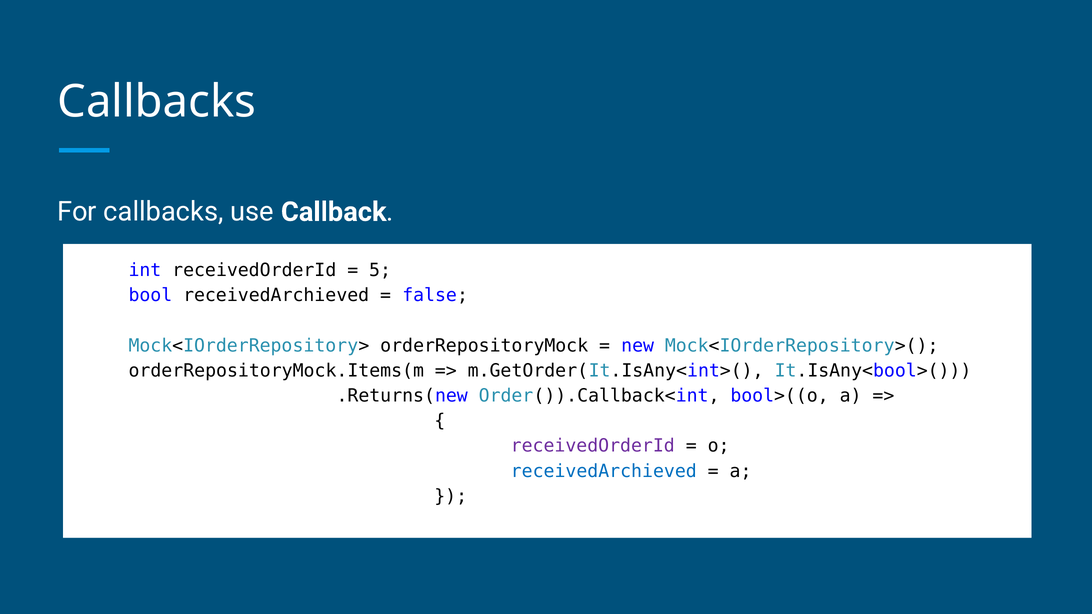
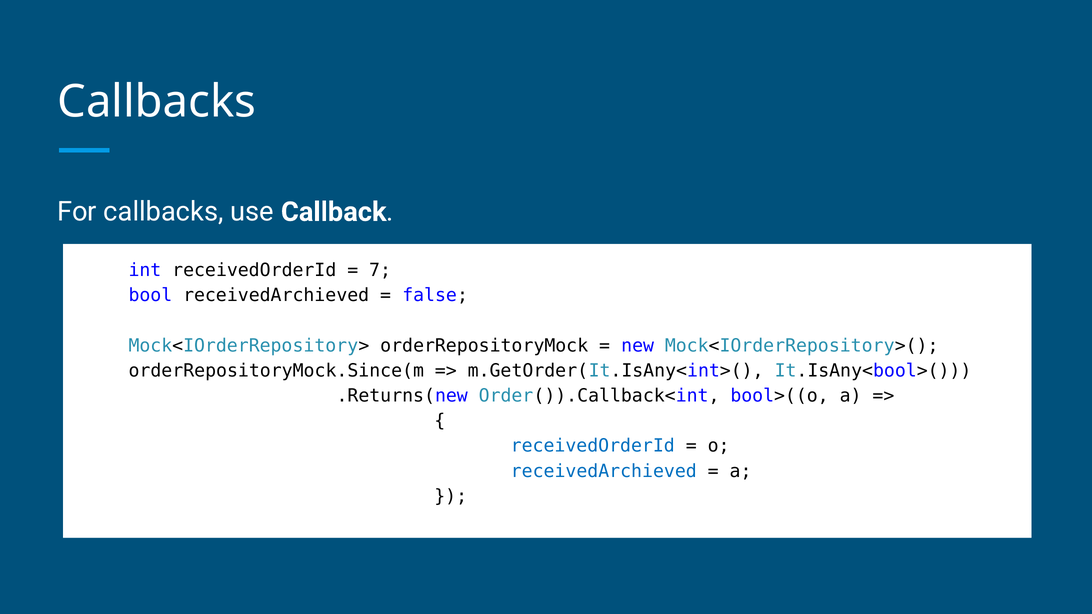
5: 5 -> 7 (380, 270)
orderRepositoryMock.Items(m: orderRepositoryMock.Items(m -> orderRepositoryMock.Since(m (276, 371)
receivedOrderId colour: purple -> blue (593, 446)
